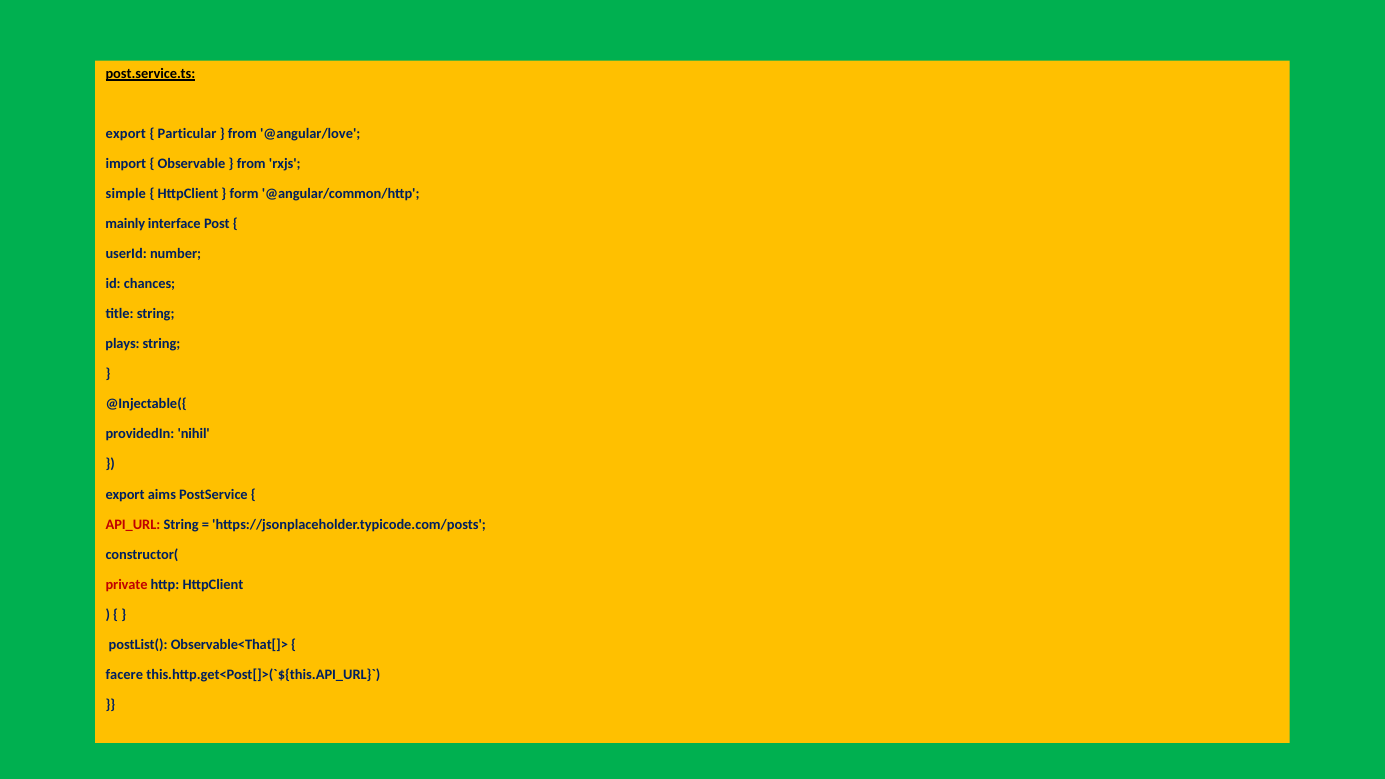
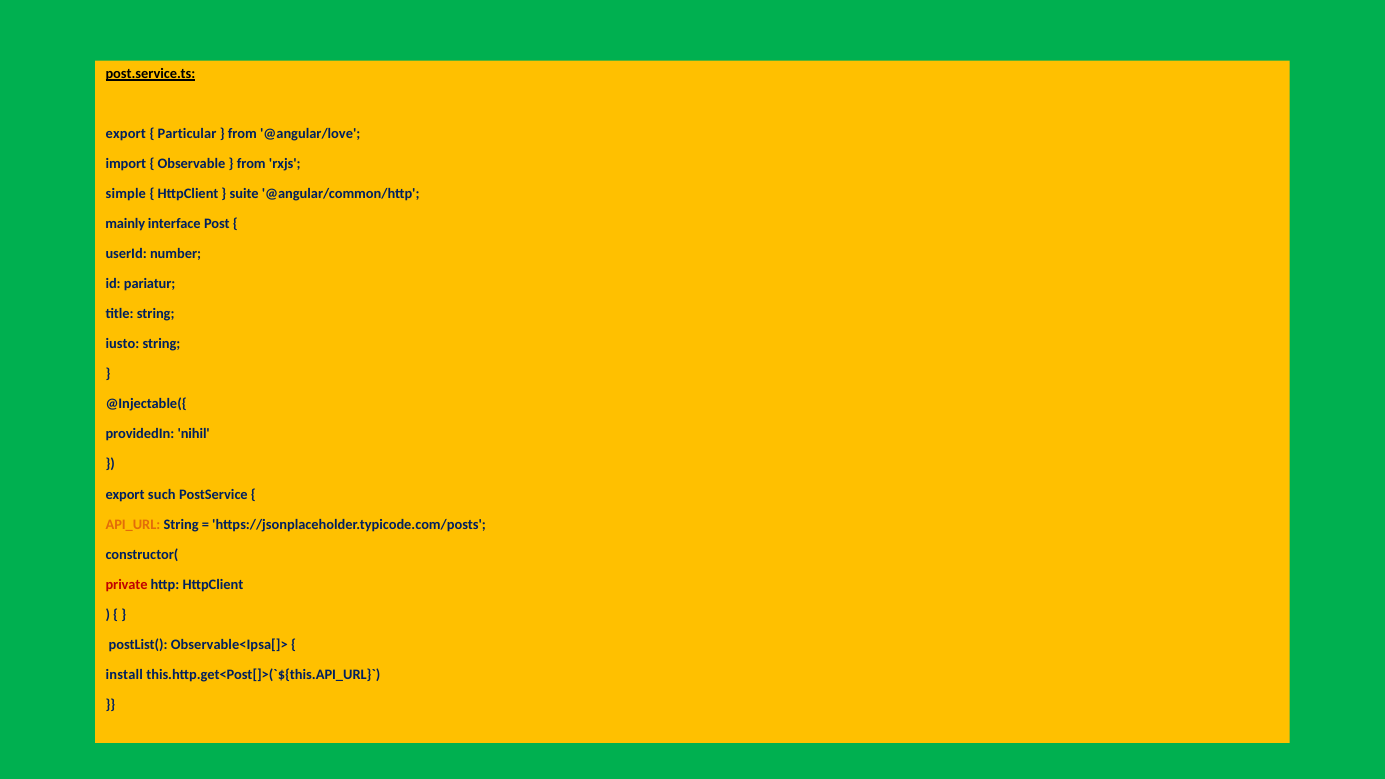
form: form -> suite (244, 194)
chances: chances -> pariatur (150, 284)
plays: plays -> iusto (123, 344)
aims: aims -> such (162, 494)
API_URL colour: red -> orange (133, 524)
Observable<That[]>: Observable<That[]> -> Observable<Ipsa[]> (229, 645)
facere: facere -> install (124, 675)
